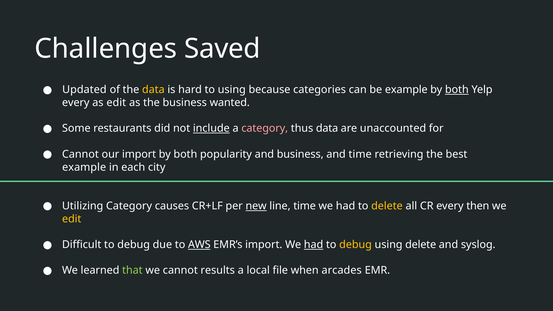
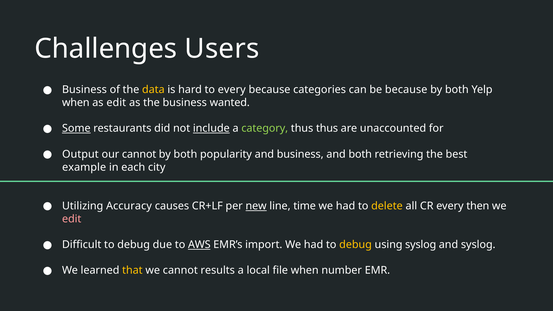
Saved: Saved -> Users (222, 49)
Updated: Updated -> Business (84, 90)
to using: using -> every (232, 90)
be example: example -> because (406, 90)
both underline: present -> none (457, 90)
every: every -> when (76, 103)
Some underline: none -> present (76, 128)
category colour: pink -> light green (265, 128)
thus data: data -> thus (327, 128)
Cannot: Cannot -> Output (80, 154)
our import: import -> cannot (139, 154)
and time: time -> both (360, 154)
Utilizing Category: Category -> Accuracy (129, 206)
edit colour: yellow -> pink (72, 219)
had underline: present -> none (314, 245)
using delete: delete -> syslog (421, 245)
that colour: light green -> yellow (132, 270)
arcades: arcades -> number (342, 270)
